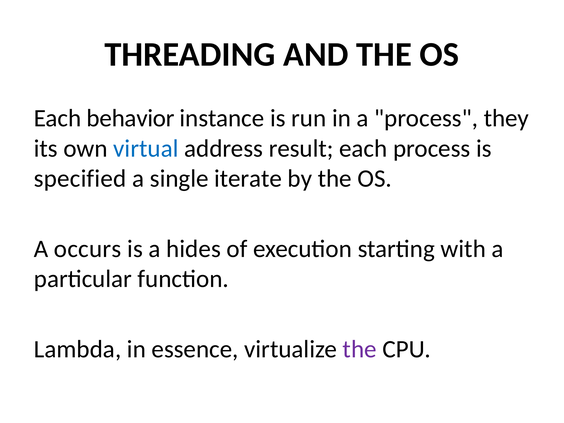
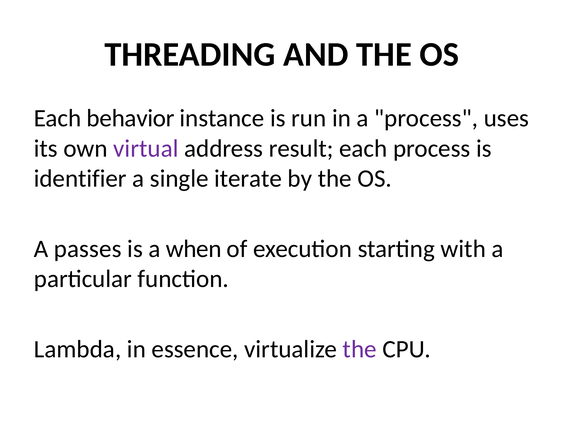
they: they -> uses (506, 118)
virtual colour: blue -> purple (146, 148)
specified: specified -> identifier (80, 179)
occurs: occurs -> passes (88, 249)
hides: hides -> when (194, 249)
